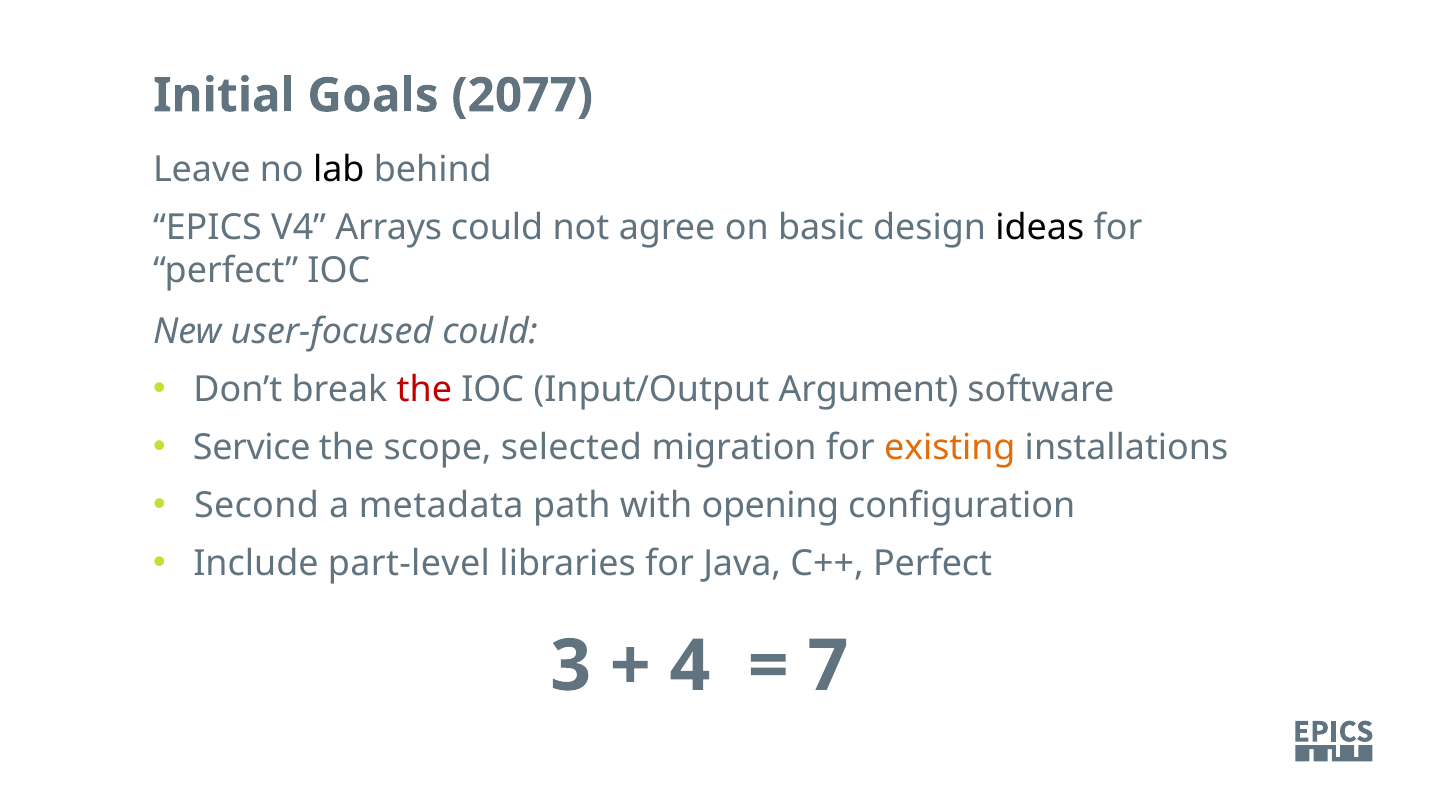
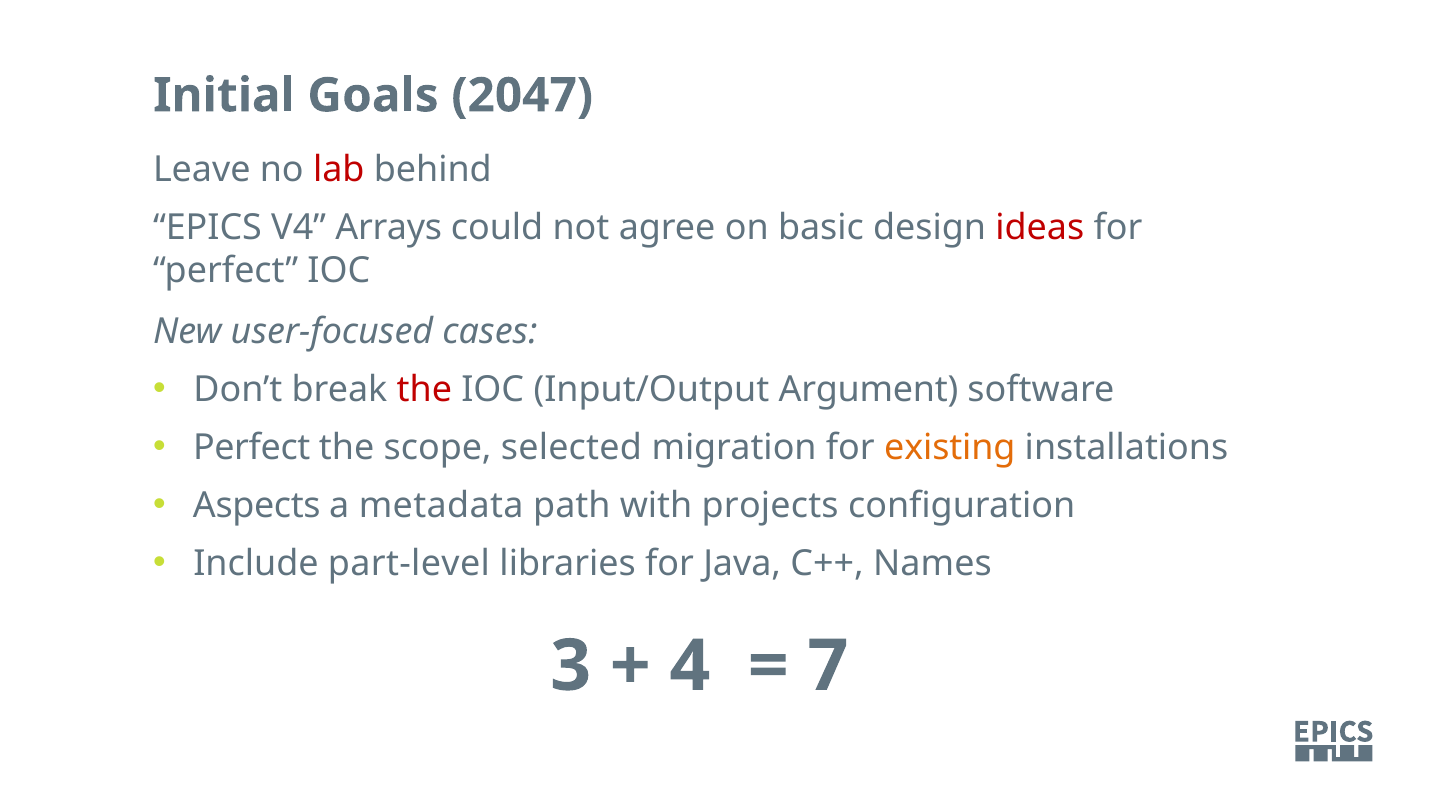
2077: 2077 -> 2047 (522, 96)
lab colour: black -> red (339, 169)
ideas colour: black -> red (1040, 227)
user-focused could: could -> cases (490, 331)
Service: Service -> Perfect (252, 447)
Second: Second -> Aspects (257, 505)
opening: opening -> projects (770, 505)
C++ Perfect: Perfect -> Names (932, 563)
